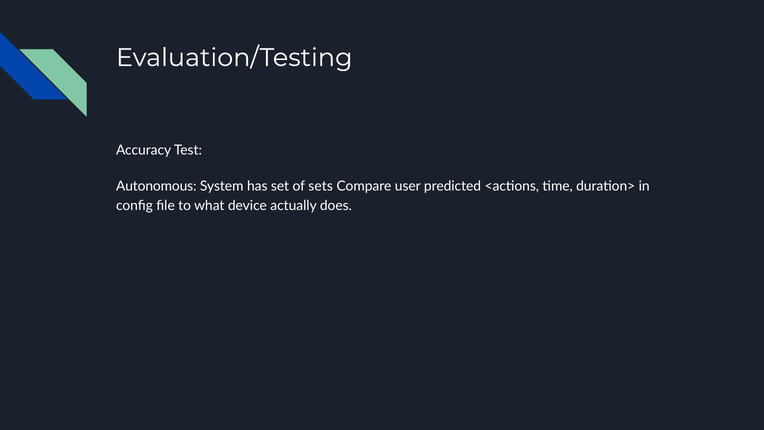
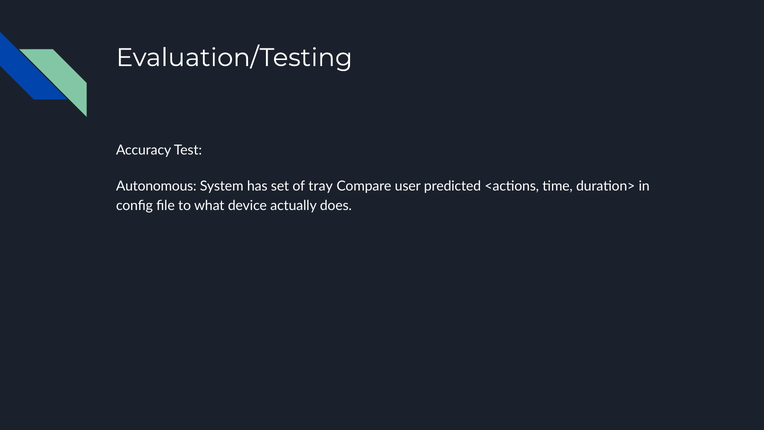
sets: sets -> tray (321, 186)
